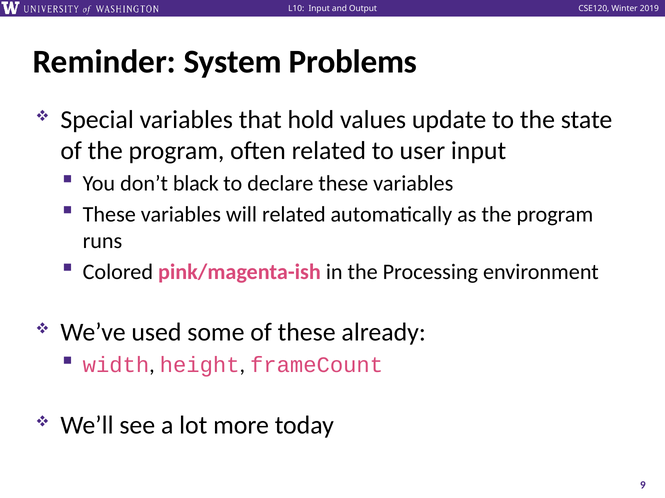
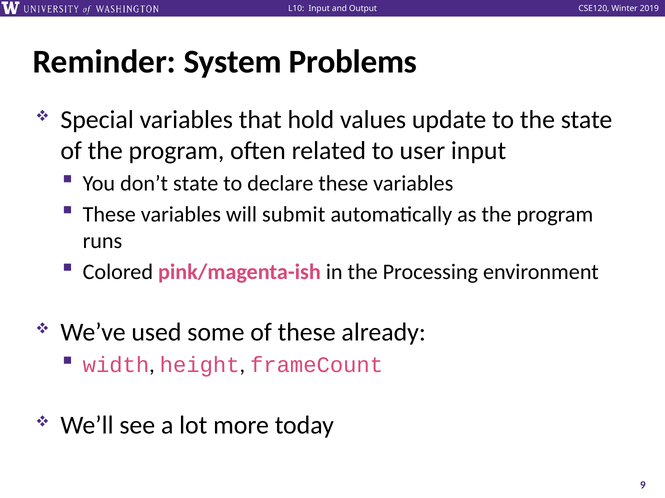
don’t black: black -> state (196, 184)
will related: related -> submit (294, 215)
